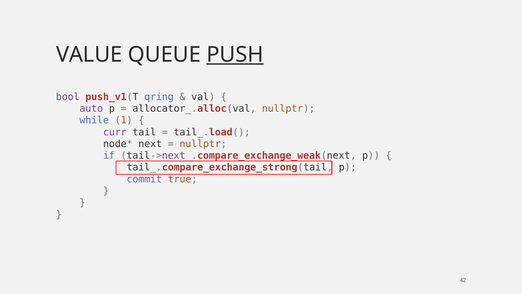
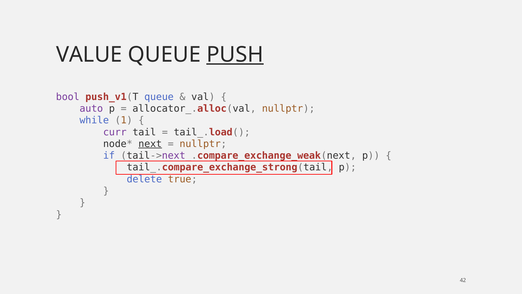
push_v1(T qring: qring -> queue (159, 97)
next underline: none -> present (150, 144)
commit: commit -> delete (144, 179)
